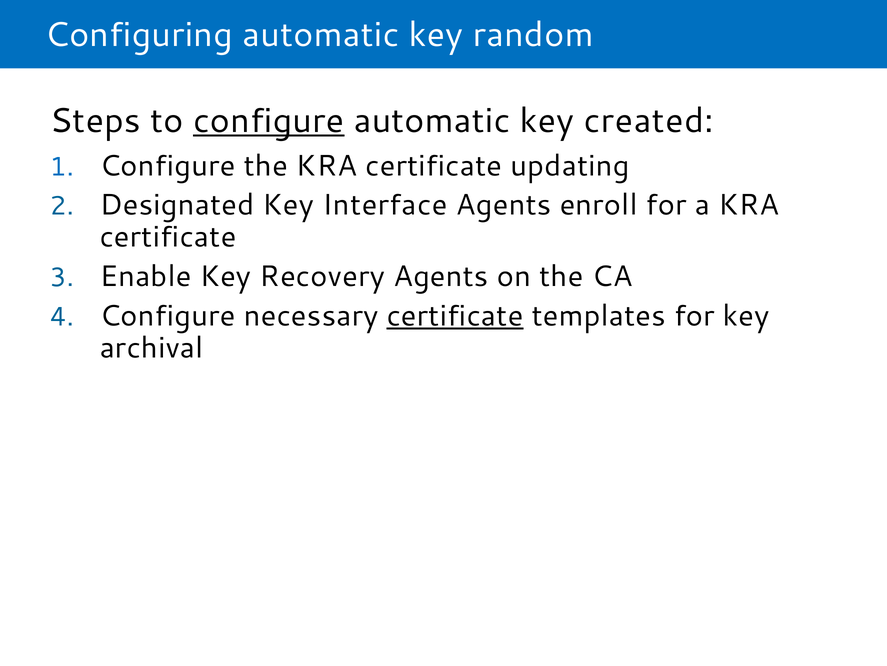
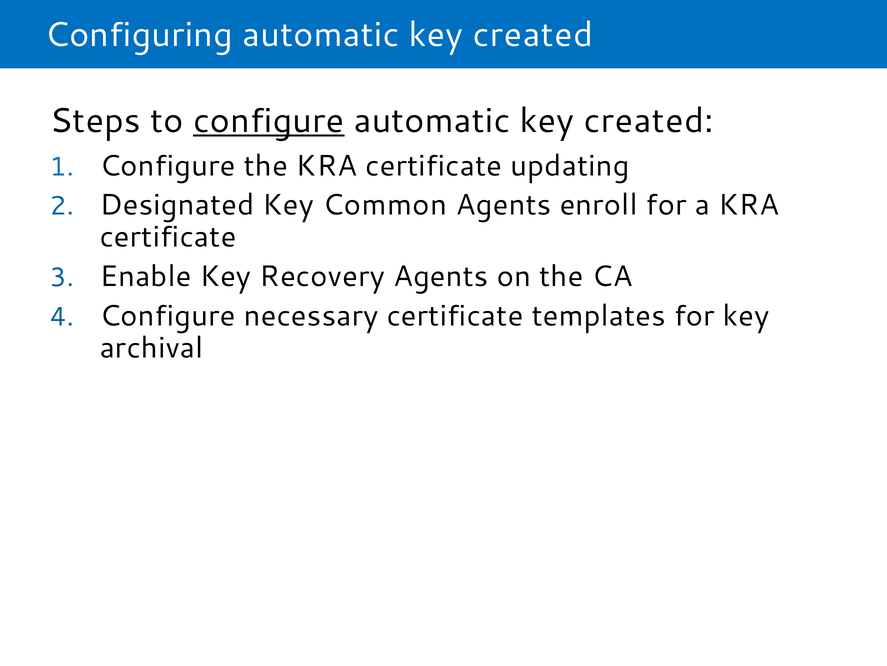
Configuring automatic key random: random -> created (533, 35)
Interface: Interface -> Common (385, 205)
certificate underline: present -> none (455, 315)
